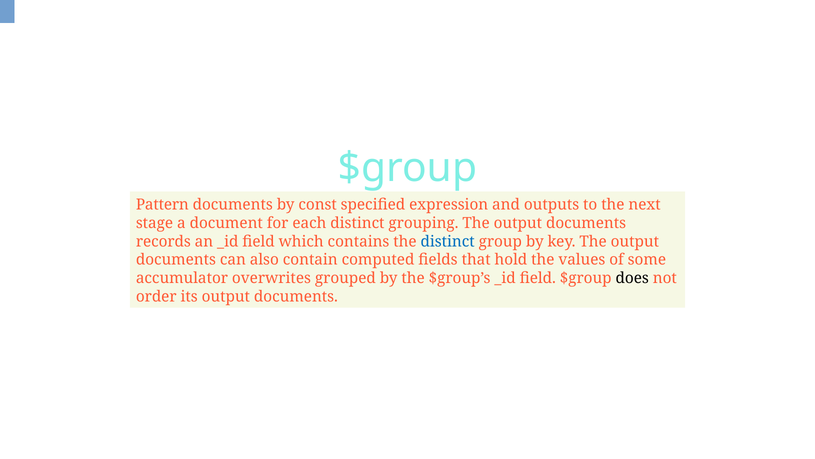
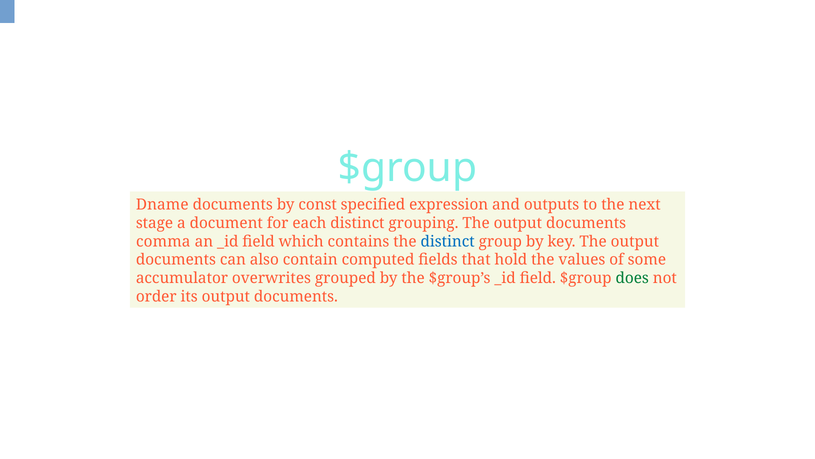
Pattern: Pattern -> Dname (162, 205)
records: records -> comma (163, 241)
does colour: black -> green (632, 278)
